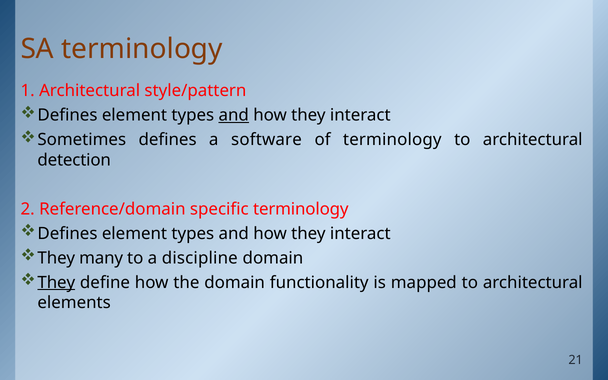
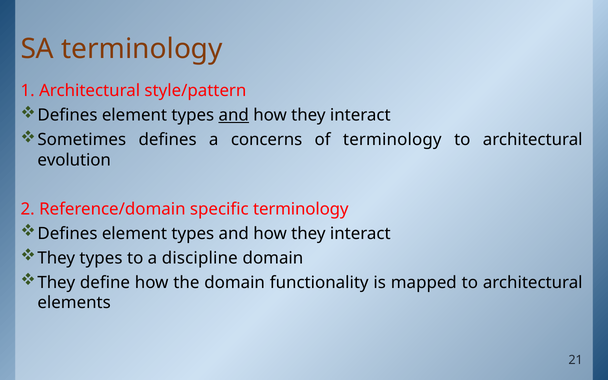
software: software -> concerns (267, 140)
detection: detection -> evolution (74, 160)
They many: many -> types (101, 258)
They underline: present -> none (56, 282)
